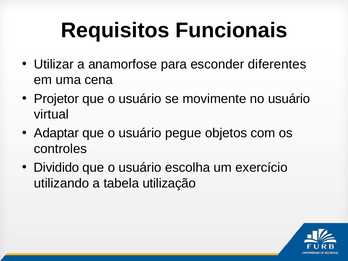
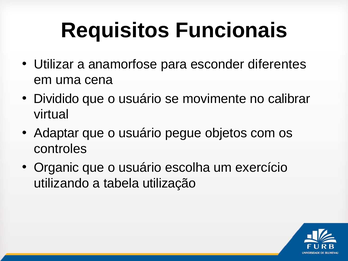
Projetor: Projetor -> Dividido (56, 99)
no usuário: usuário -> calibrar (289, 99)
Dividido: Dividido -> Organic (56, 168)
